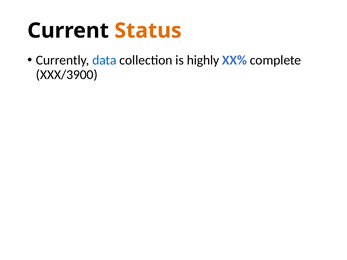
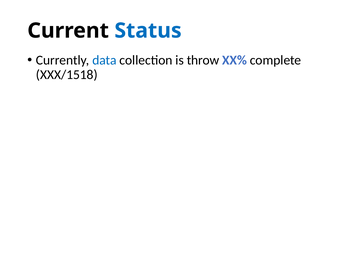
Status colour: orange -> blue (148, 31)
highly: highly -> throw (203, 60)
XXX/3900: XXX/3900 -> XXX/1518 (67, 75)
